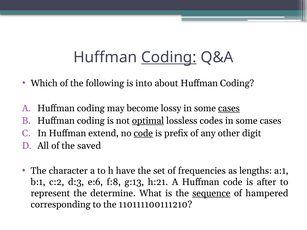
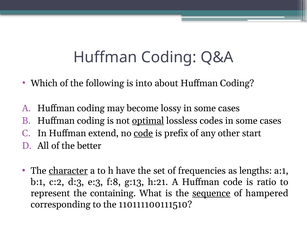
Coding underline: present -> none (169, 57)
cases underline: present -> none (229, 108)
digit: digit -> start (252, 133)
saved: saved -> better (89, 146)
character underline: none -> present (68, 171)
e:6: e:6 -> e:3 (95, 182)
after: after -> ratio (267, 182)
determine: determine -> containing (113, 193)
110111100111210: 110111100111210 -> 110111100111510 (155, 205)
